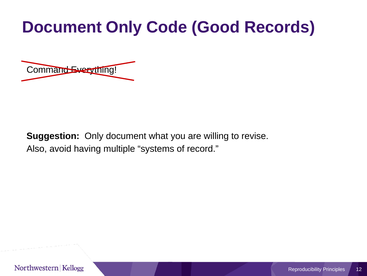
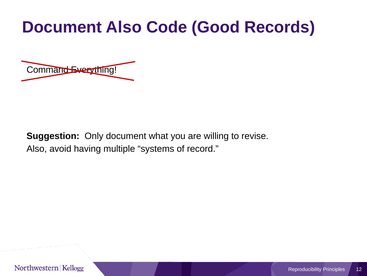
Document Only: Only -> Also (124, 27)
